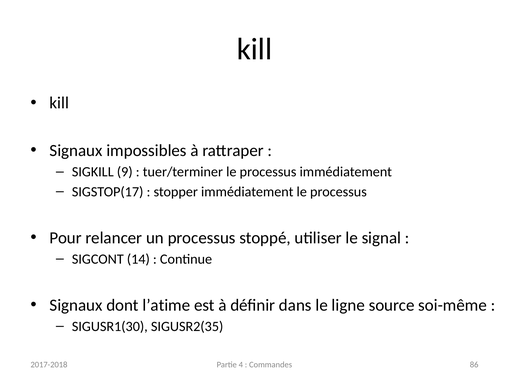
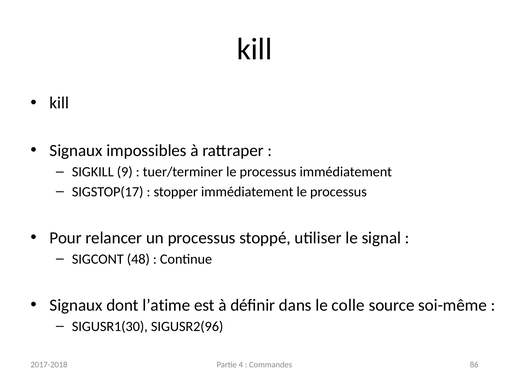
14: 14 -> 48 (138, 259)
ligne: ligne -> colle (348, 305)
SIGUSR2(35: SIGUSR2(35 -> SIGUSR2(96 (187, 326)
